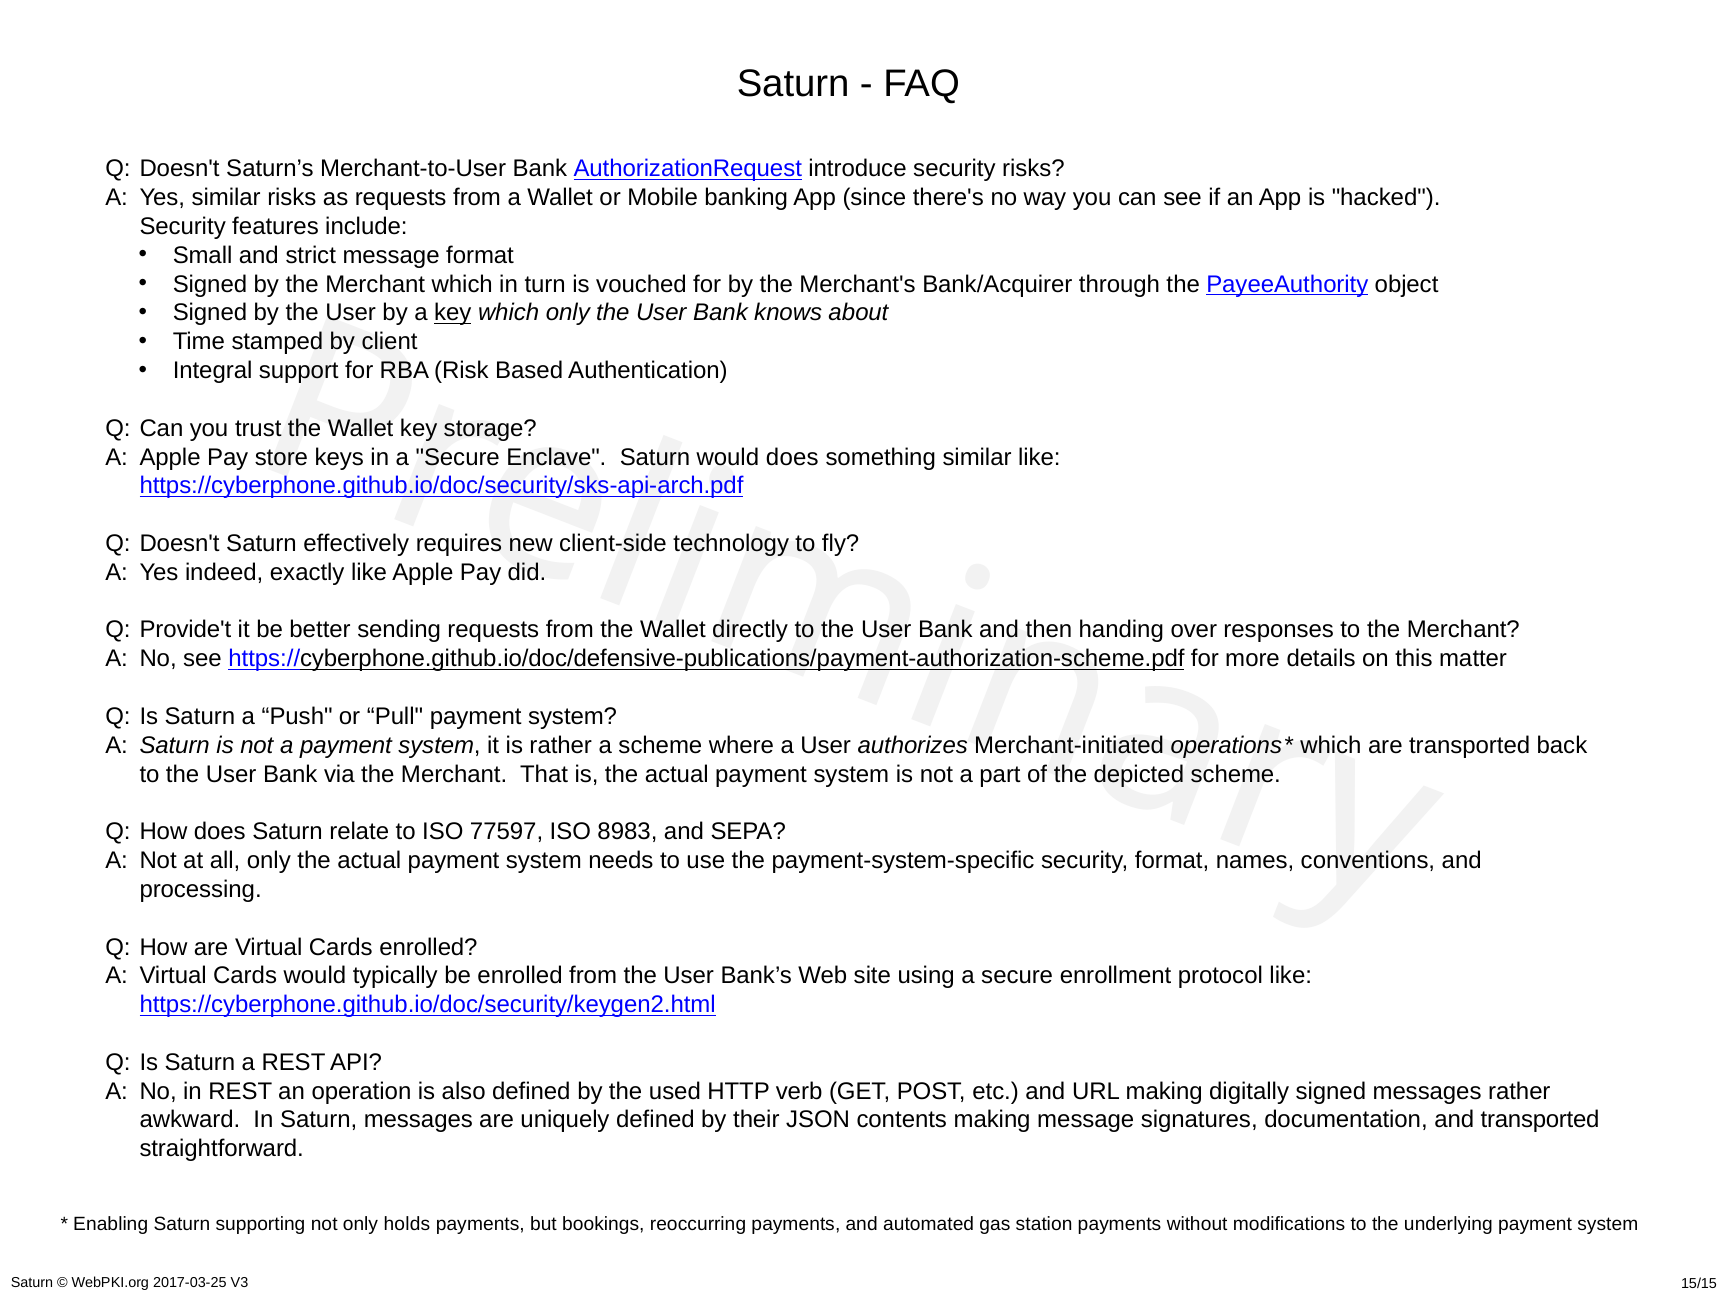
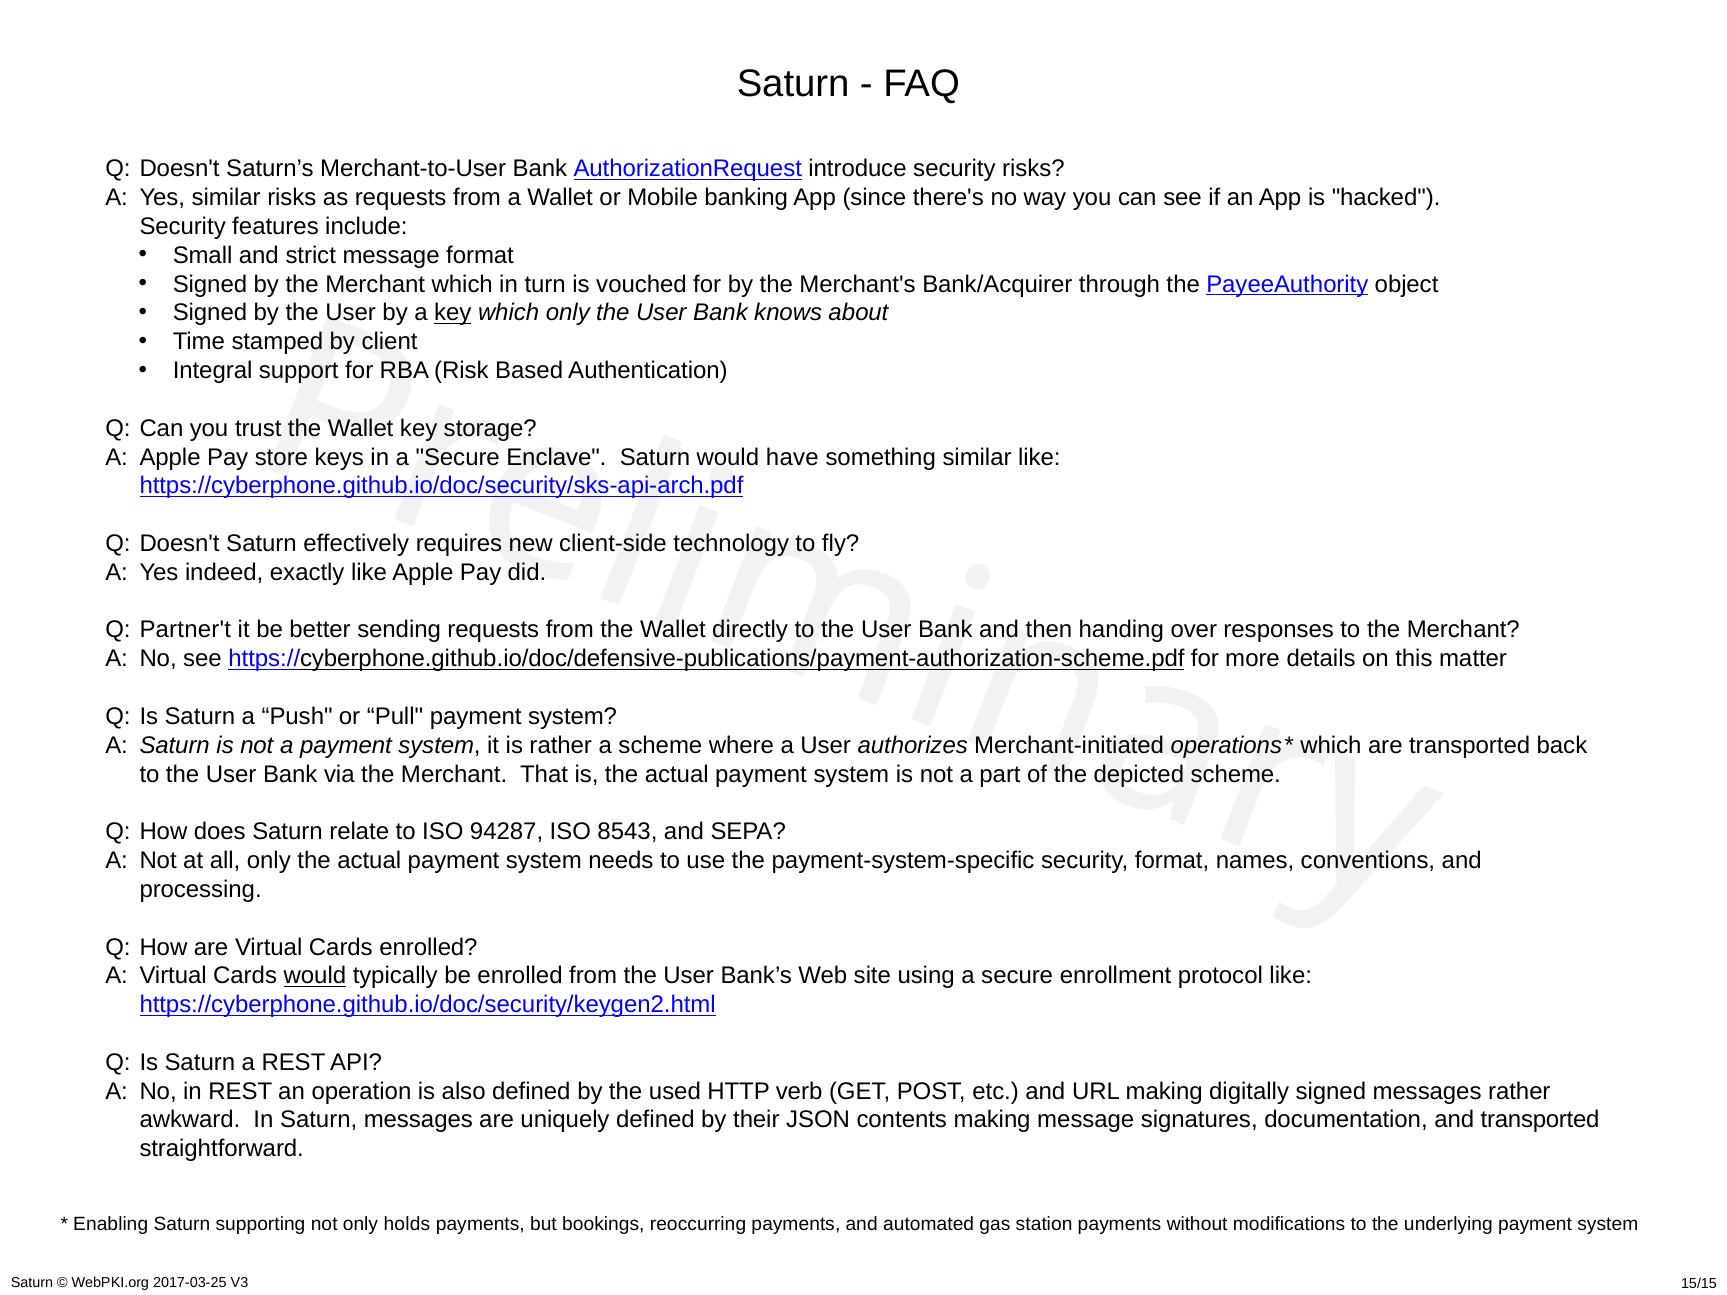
would does: does -> have (792, 457)
Provide't: Provide't -> Partner't (185, 630)
77597: 77597 -> 94287 (507, 832)
8983: 8983 -> 8543 (627, 832)
would underline: none -> present (315, 976)
